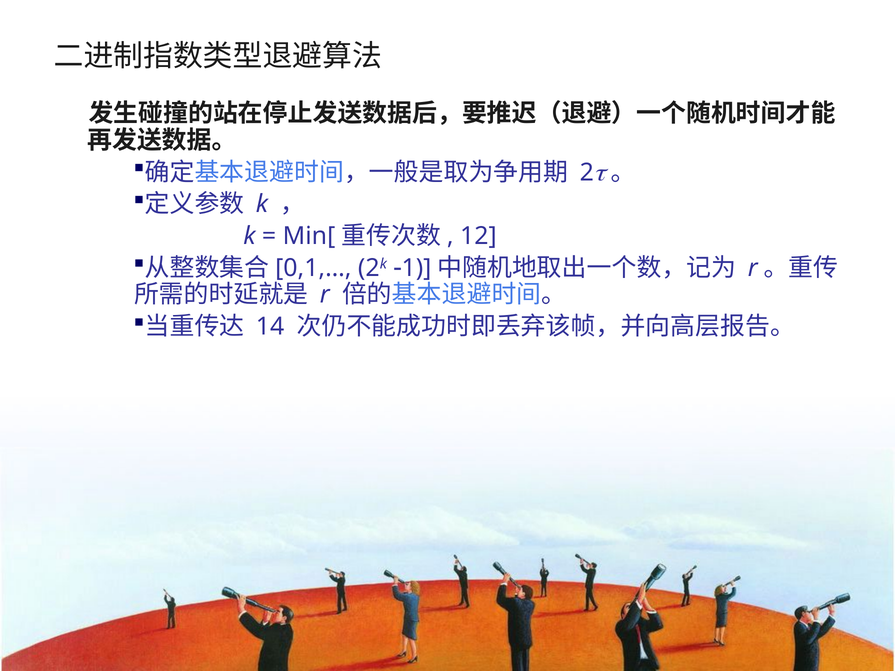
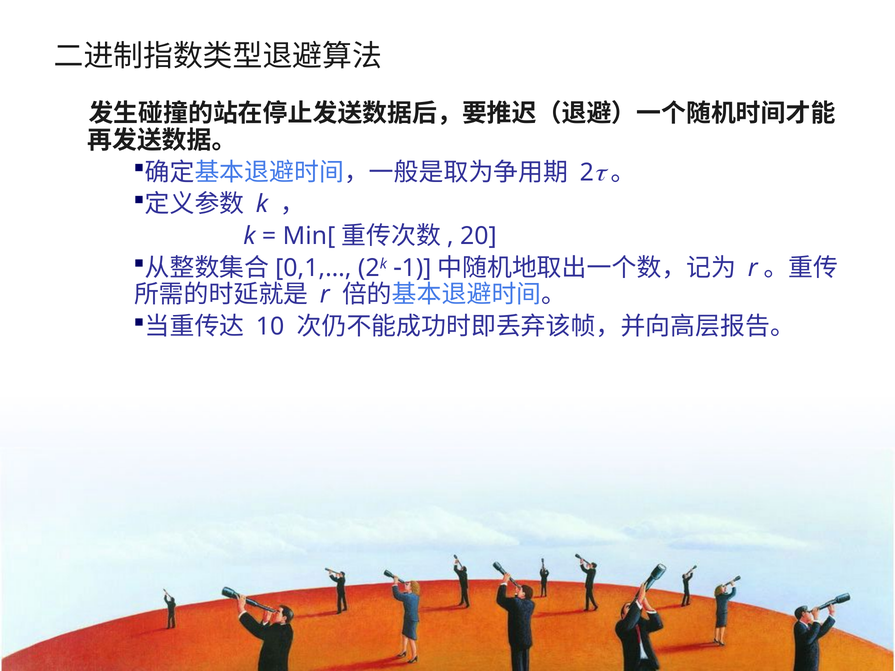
12: 12 -> 20 (478, 236)
14: 14 -> 10 (270, 327)
